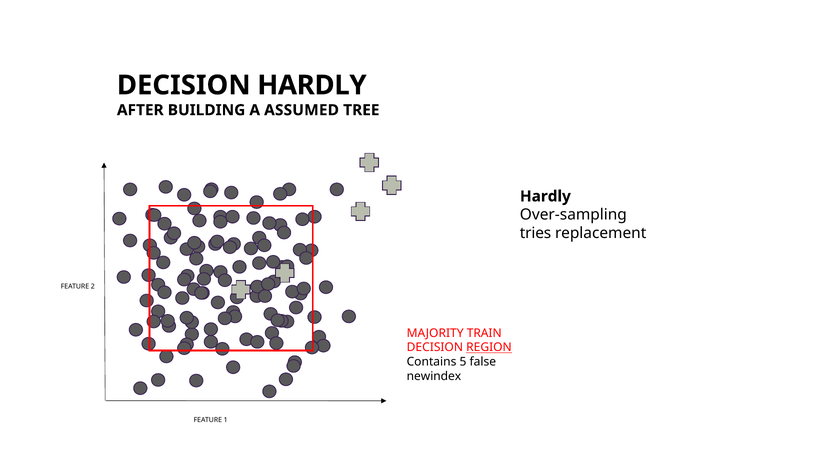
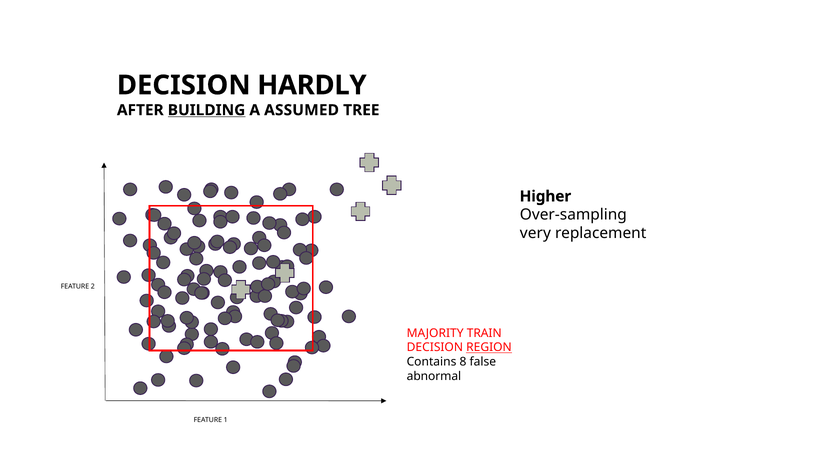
BUILDING underline: none -> present (207, 110)
Hardly: Hardly -> Higher (545, 197)
tries: tries -> very (535, 234)
5: 5 -> 8 (463, 362)
newindex: newindex -> abnormal (434, 377)
